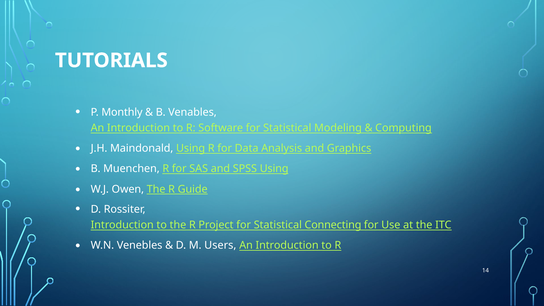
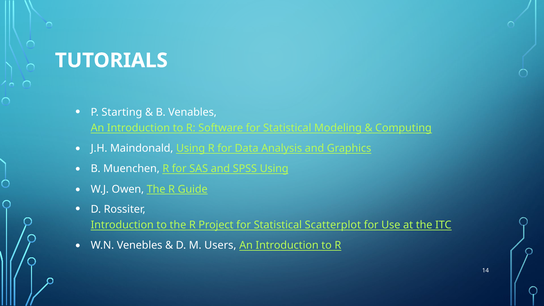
Monthly: Monthly -> Starting (122, 112)
Connecting: Connecting -> Scatterplot (333, 225)
